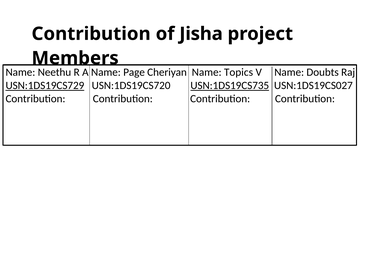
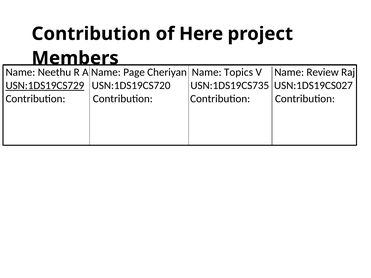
Jisha: Jisha -> Here (201, 34)
Doubts: Doubts -> Review (323, 72)
USN:1DS19CS735 underline: present -> none (230, 86)
